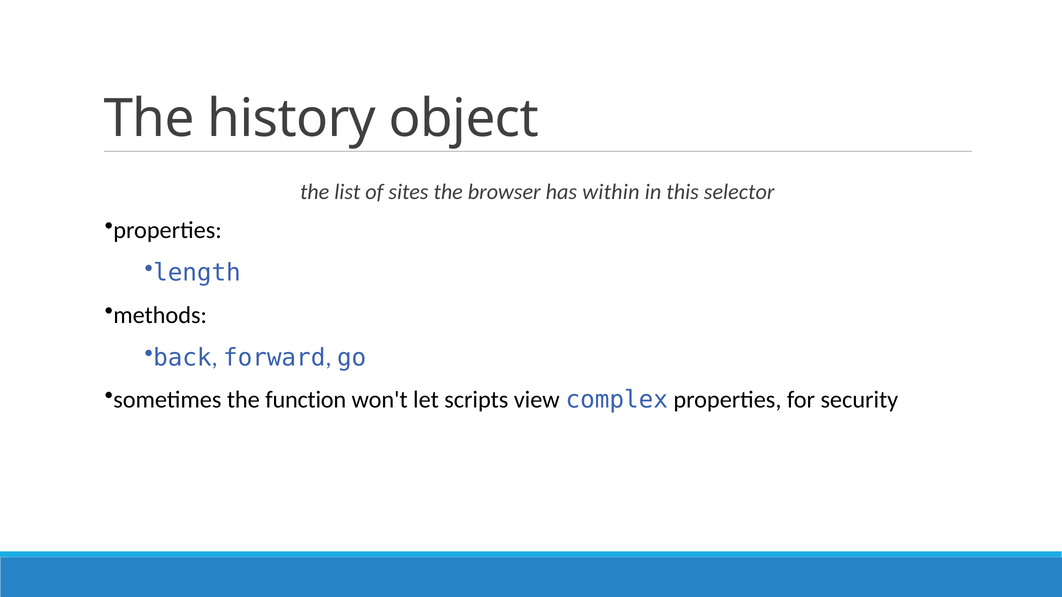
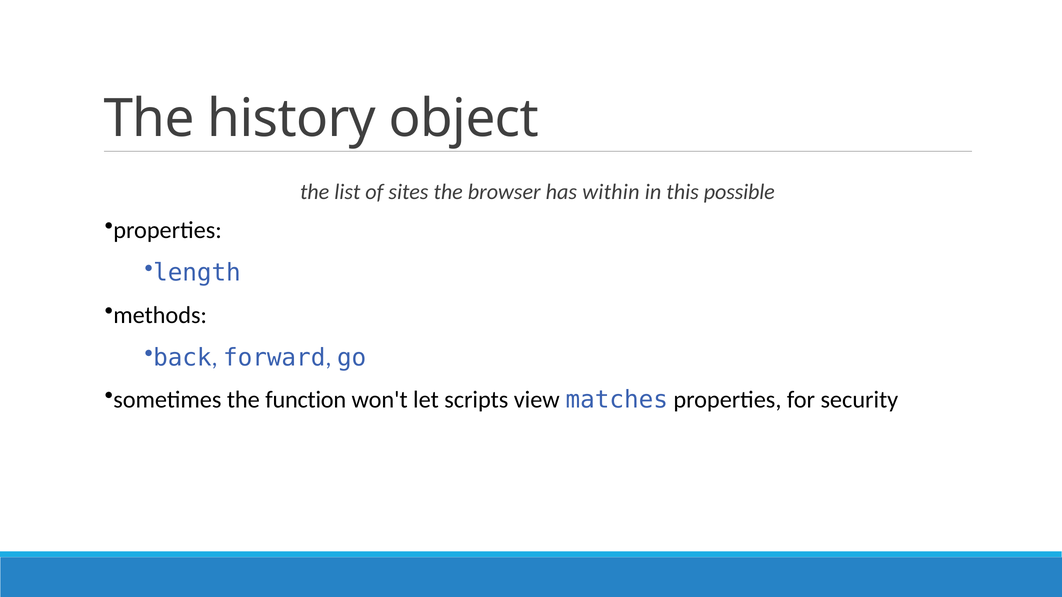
selector: selector -> possible (739, 192)
complex: complex -> matches (617, 400)
